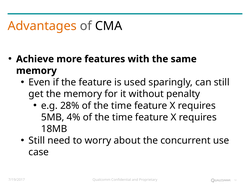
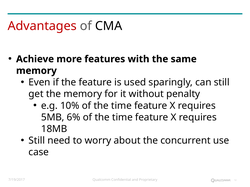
Advantages colour: orange -> red (42, 26)
28%: 28% -> 10% (70, 106)
4%: 4% -> 6% (74, 118)
